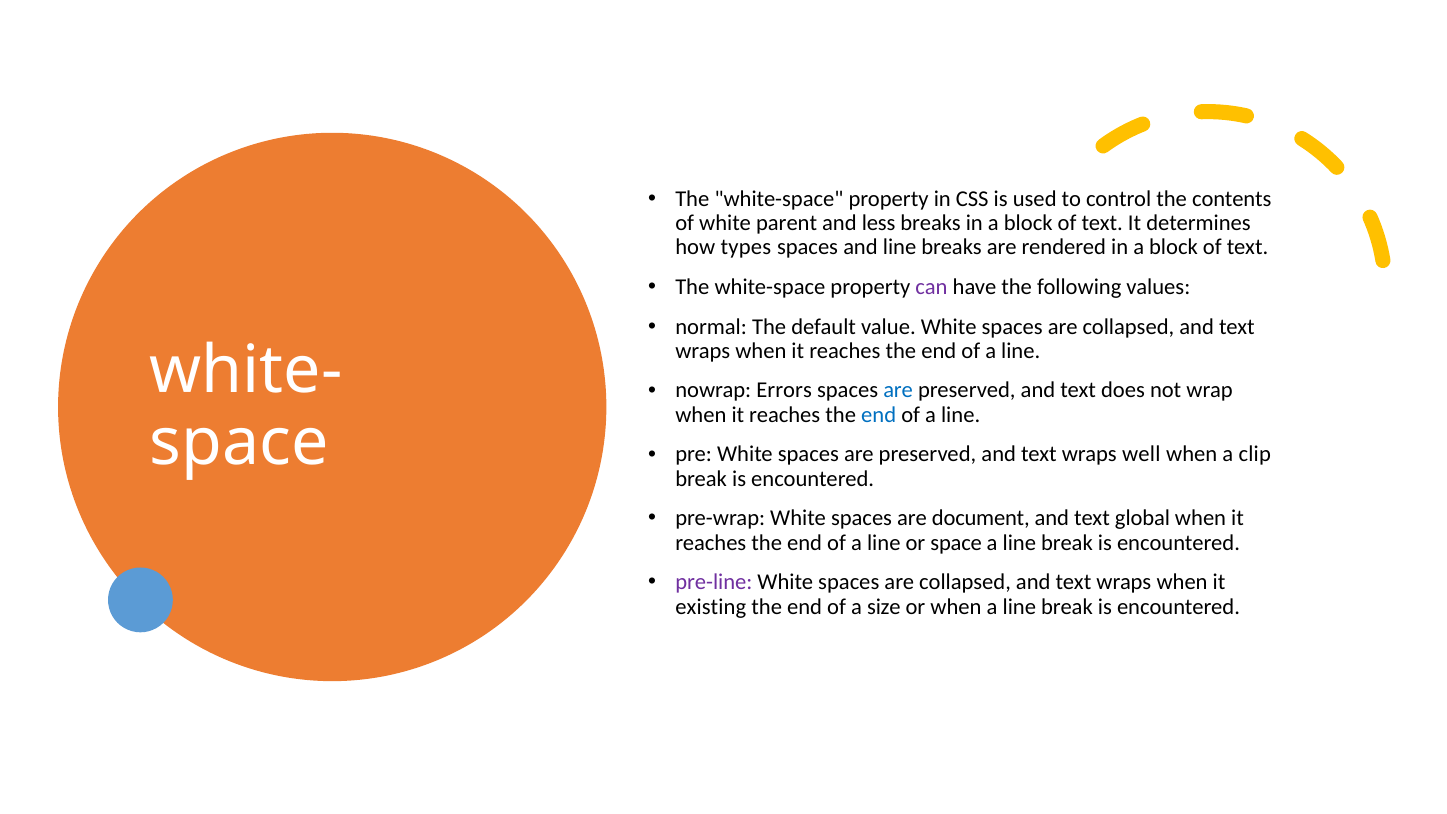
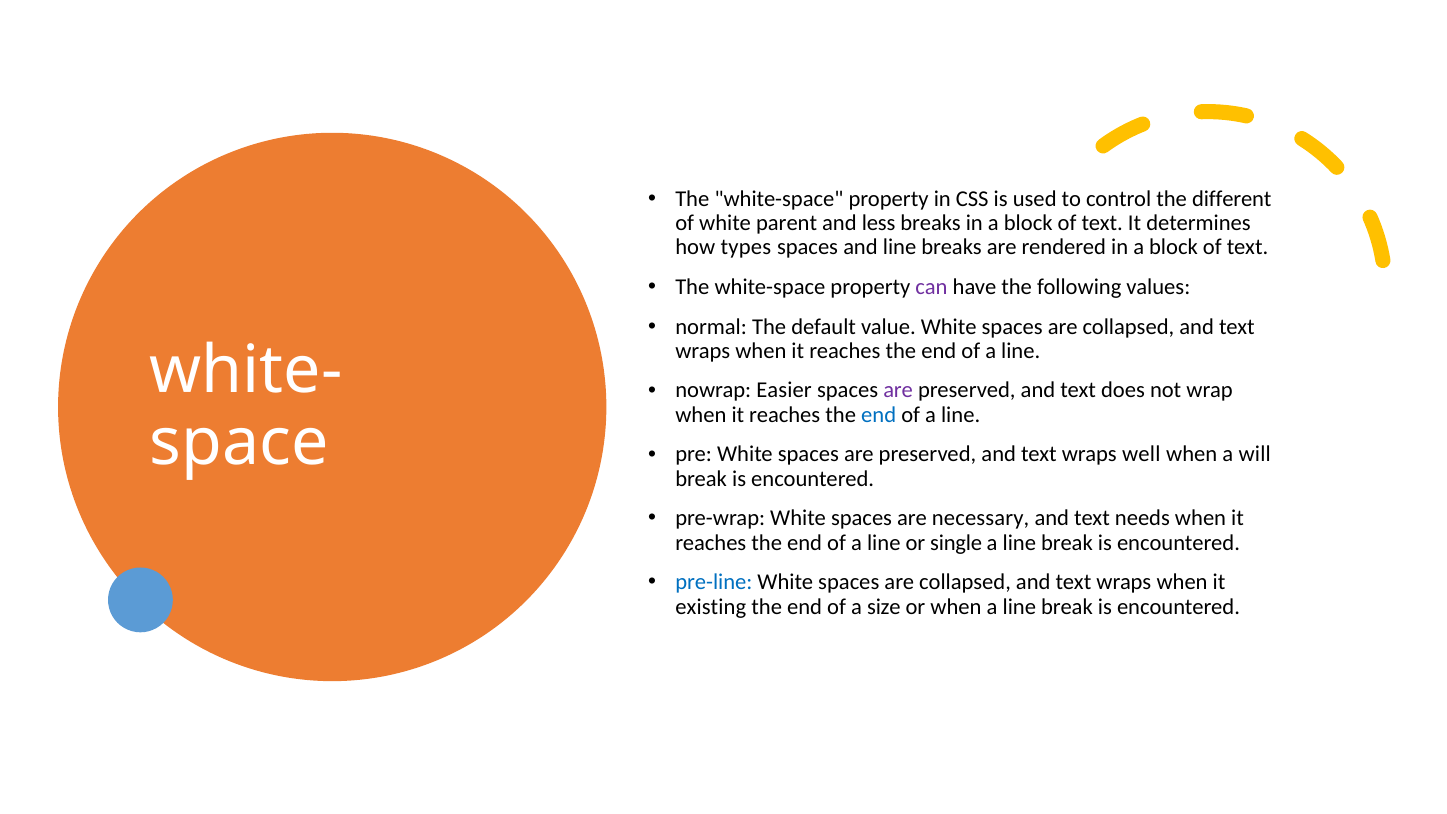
contents: contents -> different (1232, 199)
Errors: Errors -> Easier (784, 390)
are colour: blue -> purple (898, 390)
clip: clip -> will (1255, 454)
document: document -> necessary (981, 518)
global: global -> needs (1142, 518)
or space: space -> single (956, 543)
pre-line colour: purple -> blue (714, 582)
